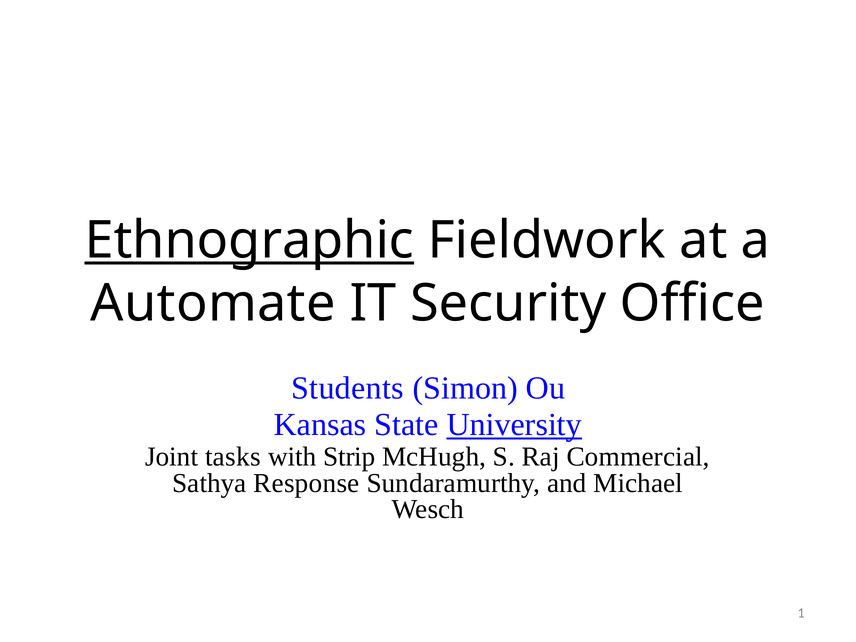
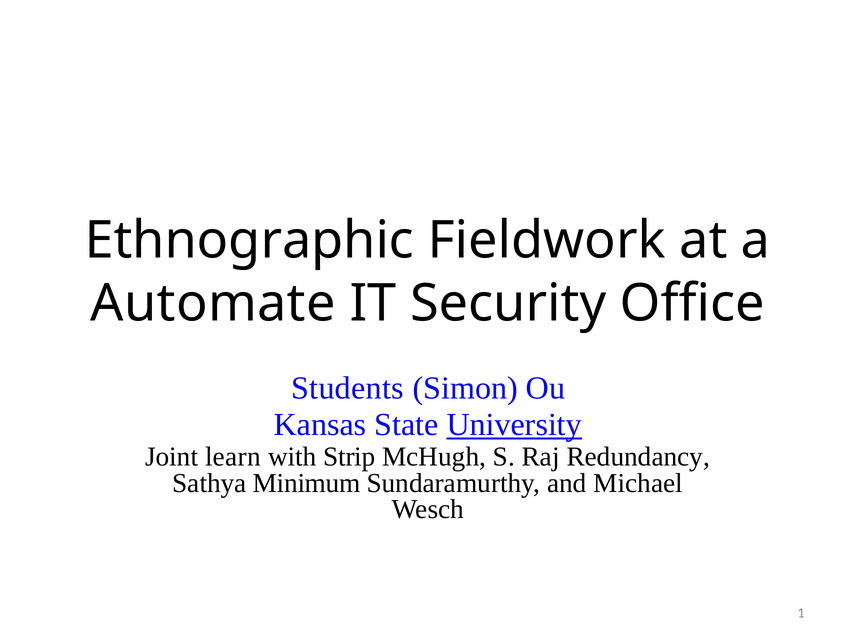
Ethnographic underline: present -> none (249, 240)
tasks: tasks -> learn (233, 457)
Commercial: Commercial -> Redundancy (638, 457)
Response: Response -> Minimum (307, 483)
